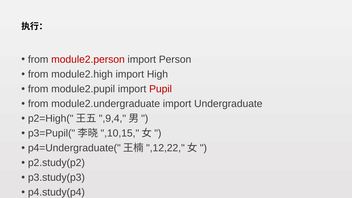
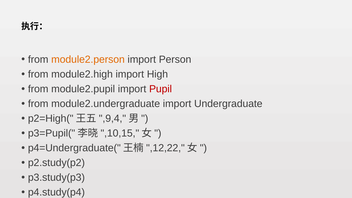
module2.person colour: red -> orange (88, 60)
